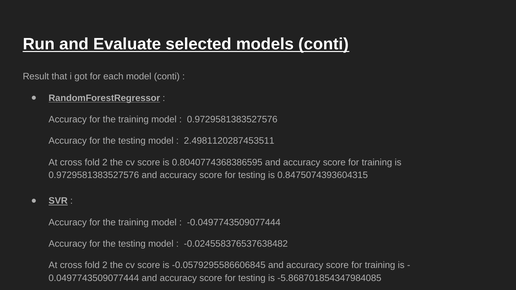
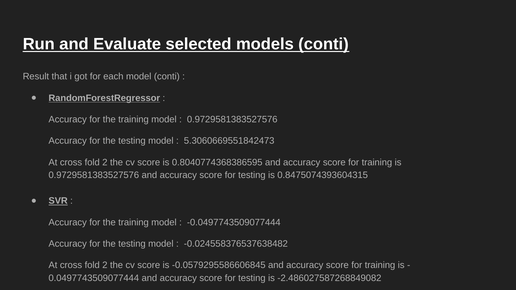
2.4981120287453511: 2.4981120287453511 -> 5.3060669551842473 (229, 141)
-5.868701854347984085: -5.868701854347984085 -> -2.486027587268849082 (329, 278)
